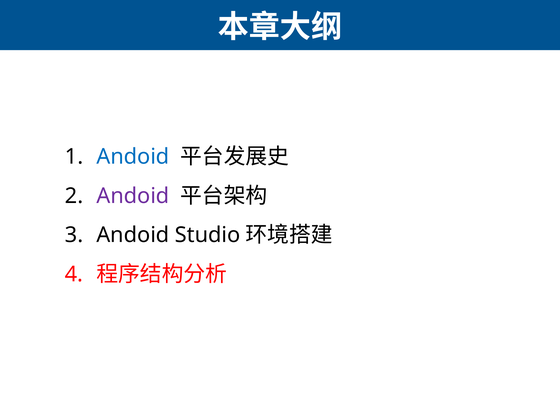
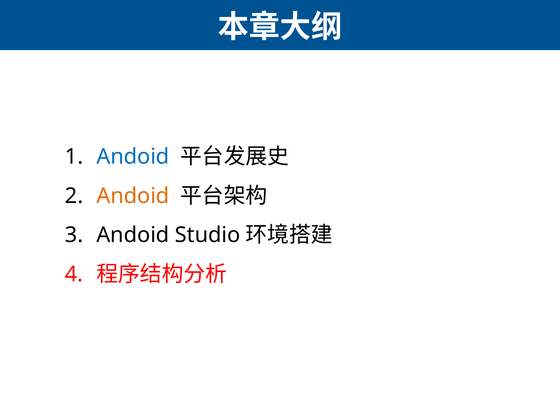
Andoid colour: purple -> orange (133, 196)
